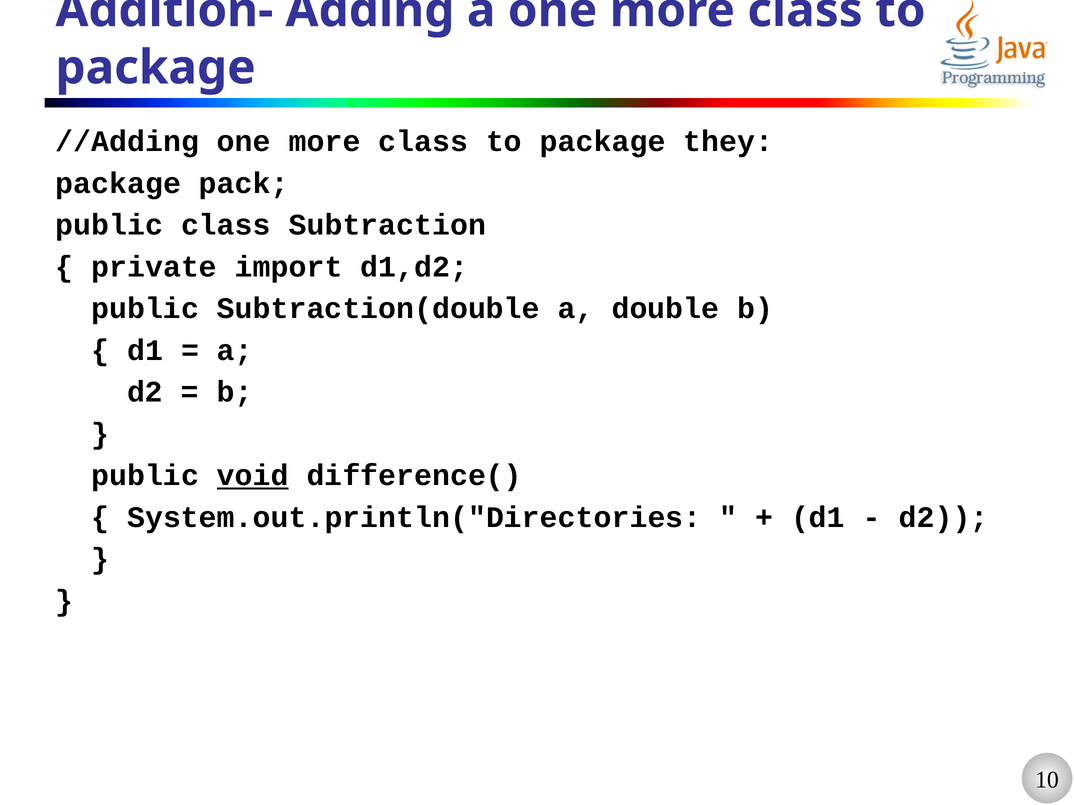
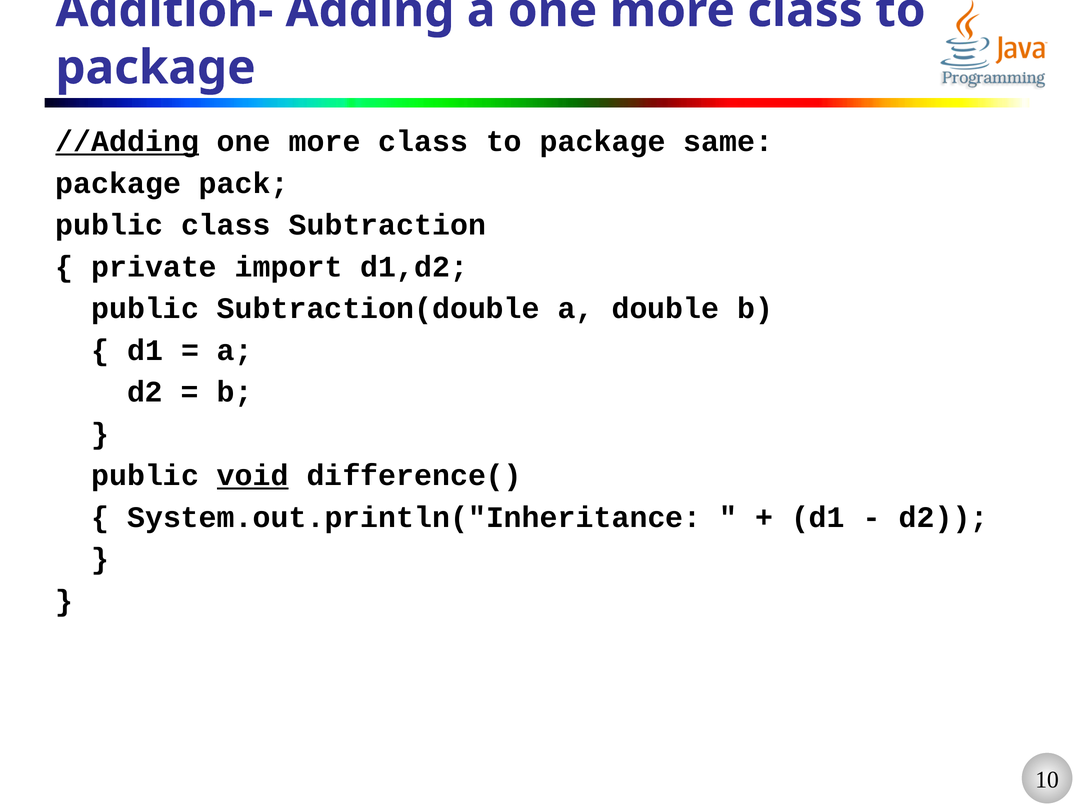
//Adding underline: none -> present (127, 142)
they: they -> same (728, 142)
System.out.println("Directories: System.out.println("Directories -> System.out.println("Inheritance (414, 518)
